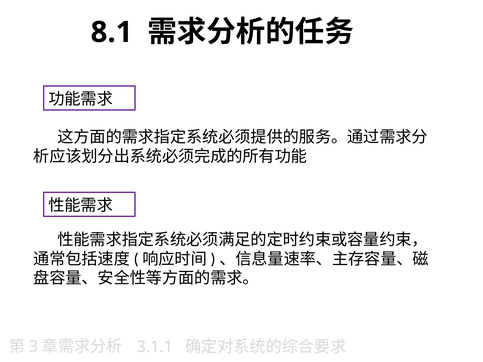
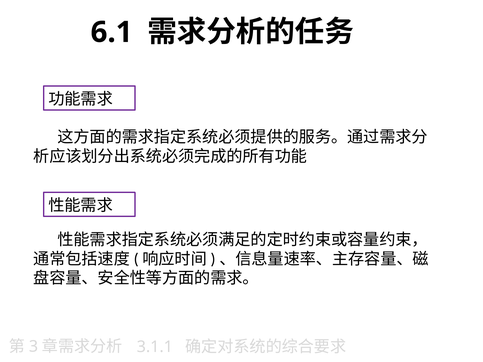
8.1: 8.1 -> 6.1 (112, 32)
